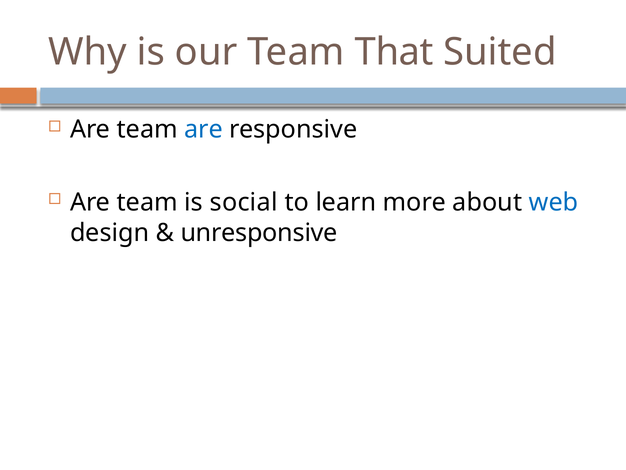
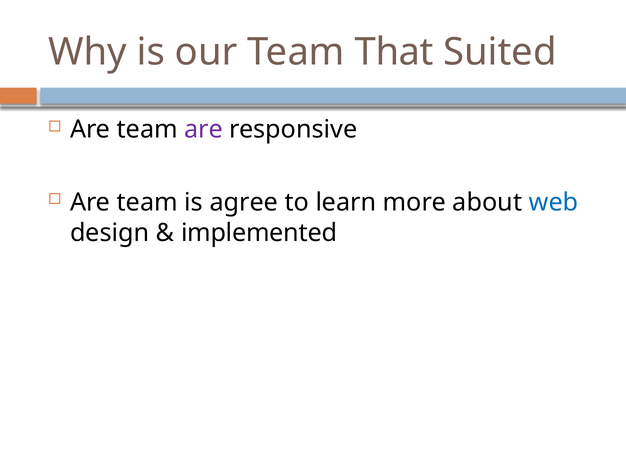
are colour: blue -> purple (204, 130)
social: social -> agree (244, 202)
unresponsive: unresponsive -> implemented (259, 232)
